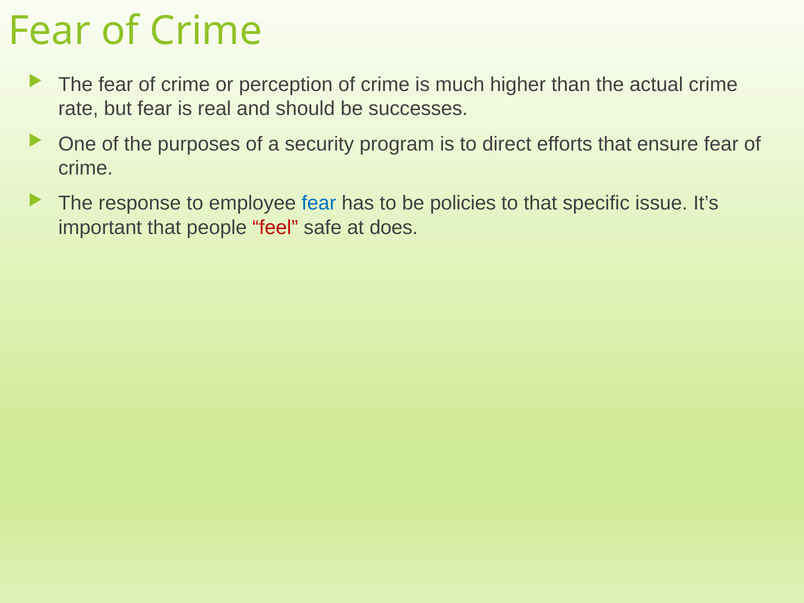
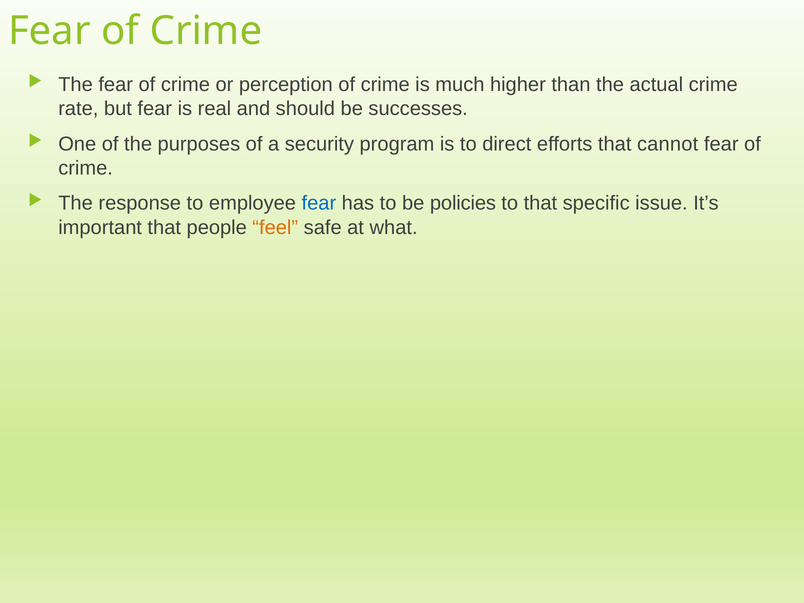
ensure: ensure -> cannot (668, 144)
feel colour: red -> orange (275, 227)
does: does -> what (394, 227)
